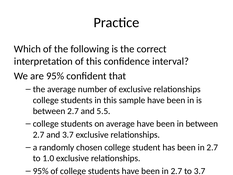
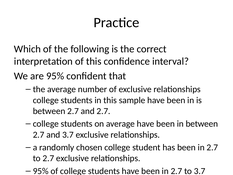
and 5.5: 5.5 -> 2.7 (104, 111)
to 1.0: 1.0 -> 2.7 (48, 158)
